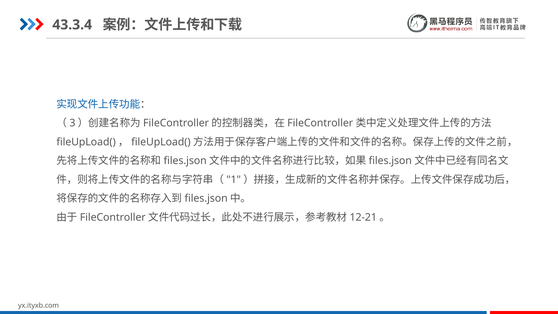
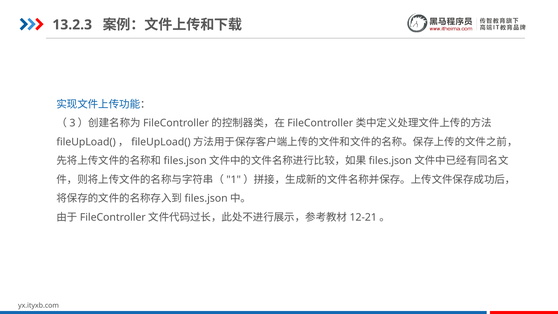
43.3.4: 43.3.4 -> 13.2.3 (72, 25)
